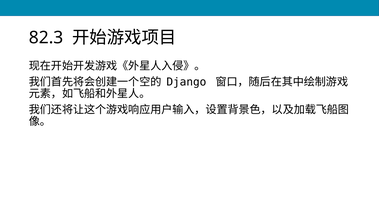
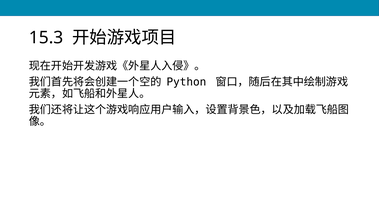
82.3: 82.3 -> 15.3 (46, 38)
Django: Django -> Python (186, 82)
